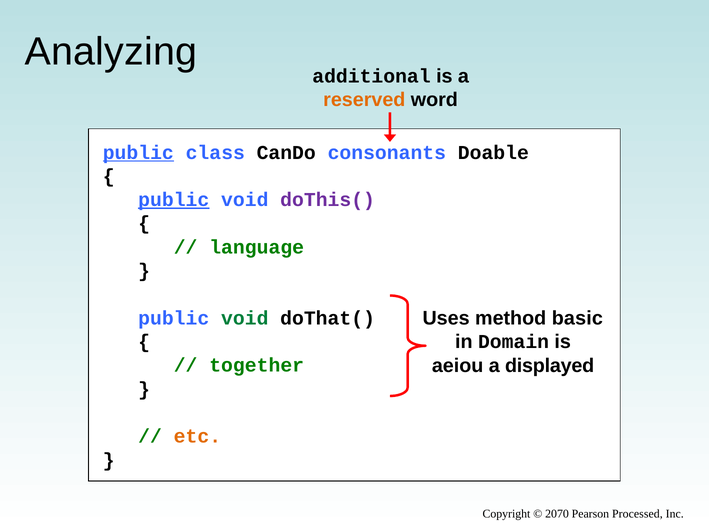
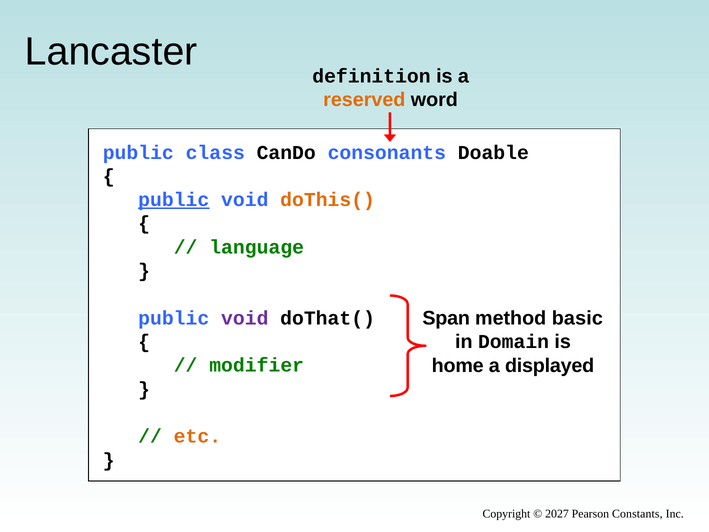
Analyzing: Analyzing -> Lancaster (111, 52)
additional: additional -> definition (371, 76)
public underline: present -> none (138, 152)
doThis( colour: purple -> orange (328, 200)
Uses: Uses -> Span (446, 318)
void colour: green -> purple (245, 318)
aeiou: aeiou -> home (458, 365)
together: together -> modifier (257, 365)
2070: 2070 -> 2027 (557, 514)
Processed: Processed -> Constants (637, 514)
